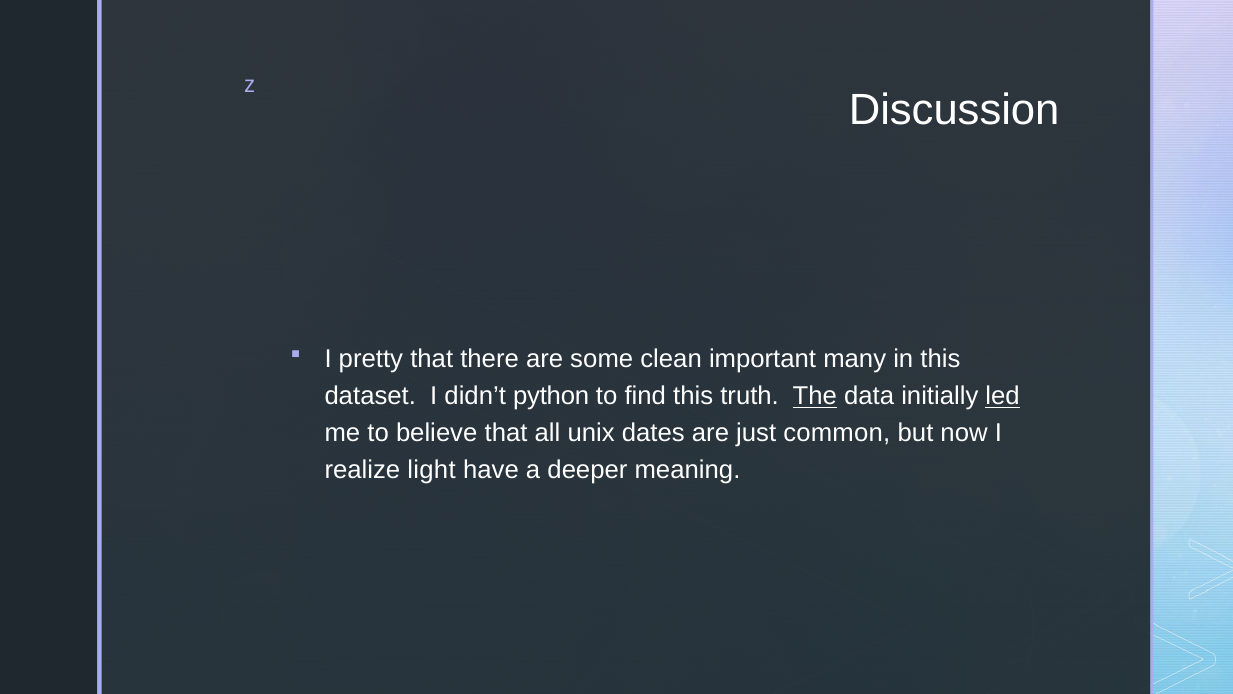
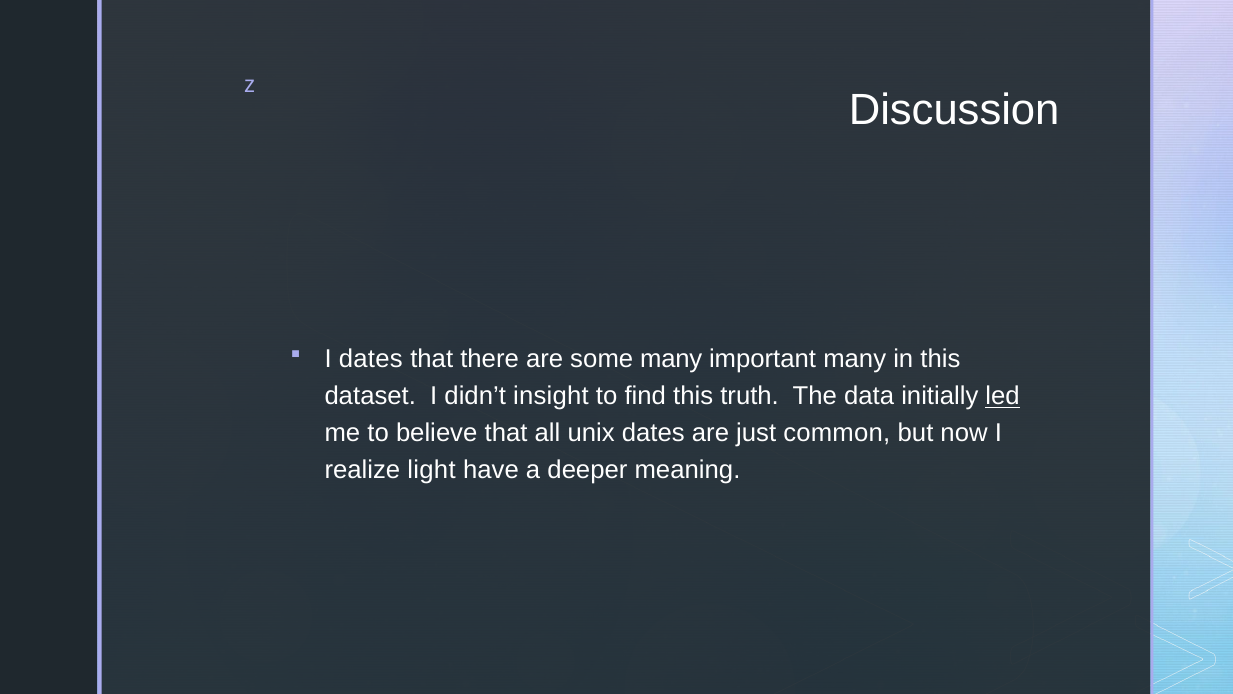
I pretty: pretty -> dates (371, 359)
some clean: clean -> many (671, 359)
python: python -> insight (551, 396)
The underline: present -> none (815, 396)
